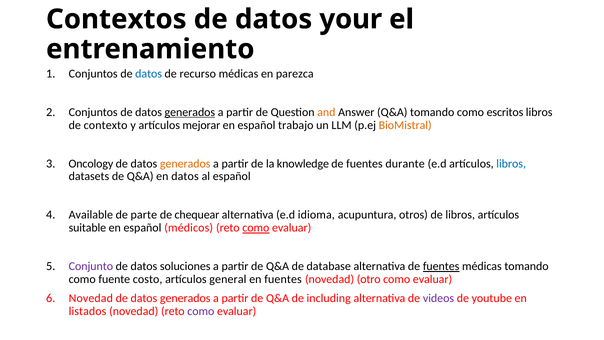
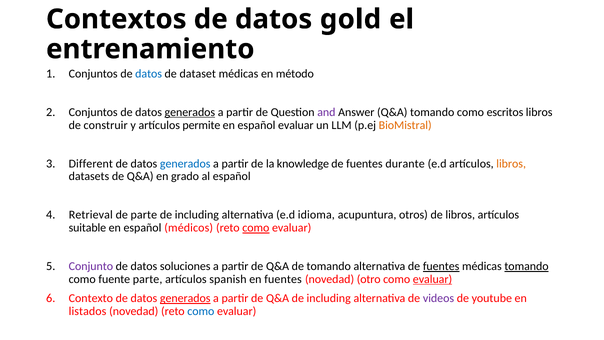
your: your -> gold (351, 19)
recurso: recurso -> dataset (198, 74)
parezca: parezca -> método (295, 74)
and colour: orange -> purple (326, 112)
contexto: contexto -> construir (106, 125)
mejorar: mejorar -> permite (201, 125)
español trabajo: trabajo -> evaluar (296, 125)
Oncology: Oncology -> Different (91, 163)
generados colour: orange -> blue (185, 163)
libros colour: blue -> orange (511, 163)
en datos: datos -> grado (185, 176)
Available: Available -> Retrieval (91, 215)
chequear: chequear -> including (197, 215)
de database: database -> tomando (329, 266)
tomando underline: none -> present (527, 266)
fuente costo: costo -> parte (148, 279)
general: general -> spanish (228, 279)
evaluar underline: none -> present (433, 279)
Novedad: Novedad -> Contexto (91, 298)
generados underline: none -> present (185, 298)
como colour: purple -> blue (201, 311)
